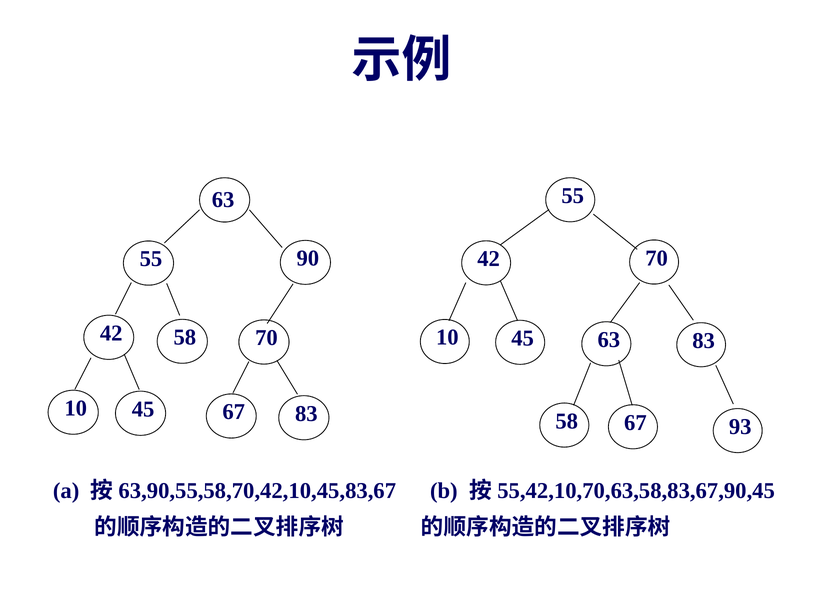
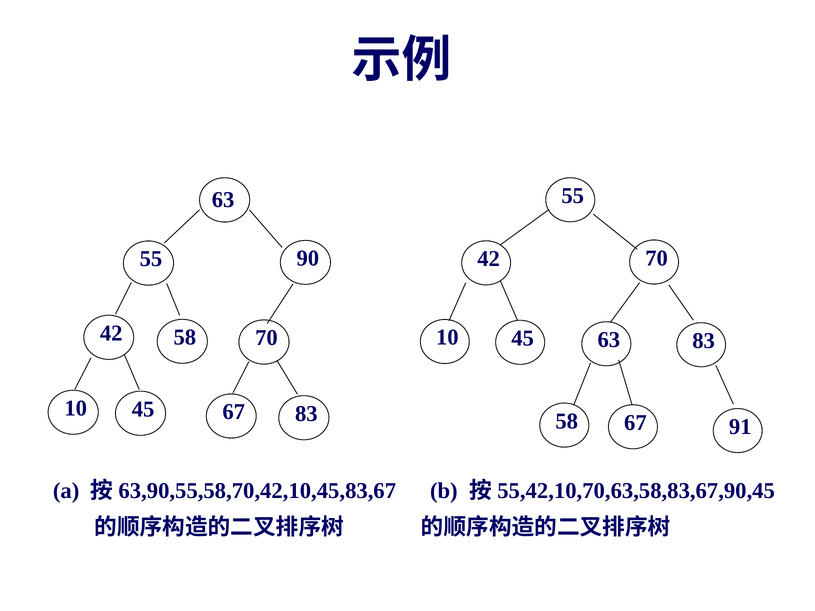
93: 93 -> 91 (740, 427)
